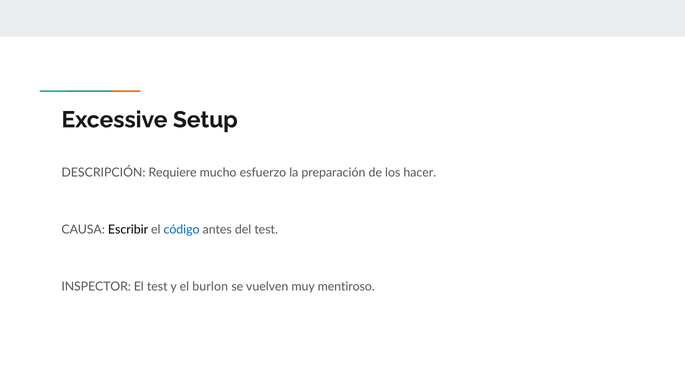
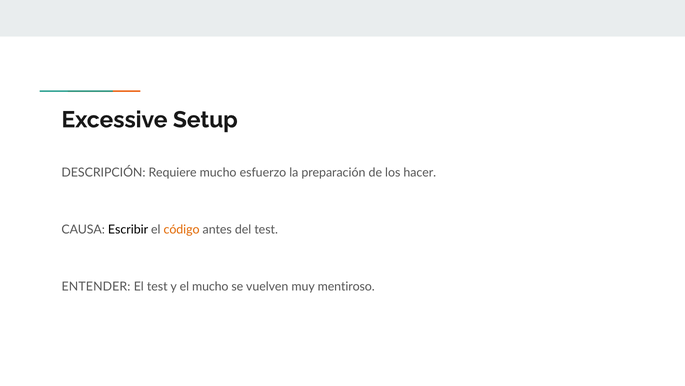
código colour: blue -> orange (182, 229)
INSPECTOR: INSPECTOR -> ENTENDER (96, 286)
el burlon: burlon -> mucho (210, 286)
